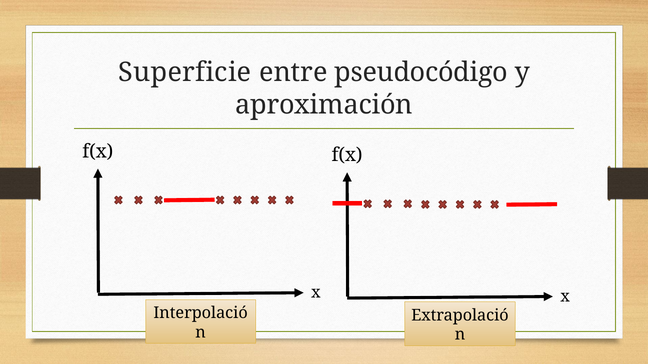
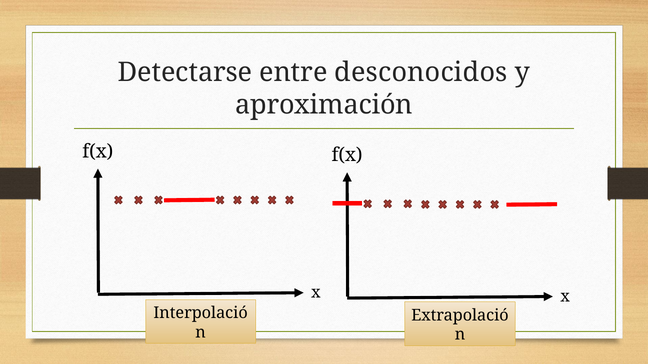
Superficie: Superficie -> Detectarse (185, 73)
pseudocódigo: pseudocódigo -> desconocidos (421, 73)
